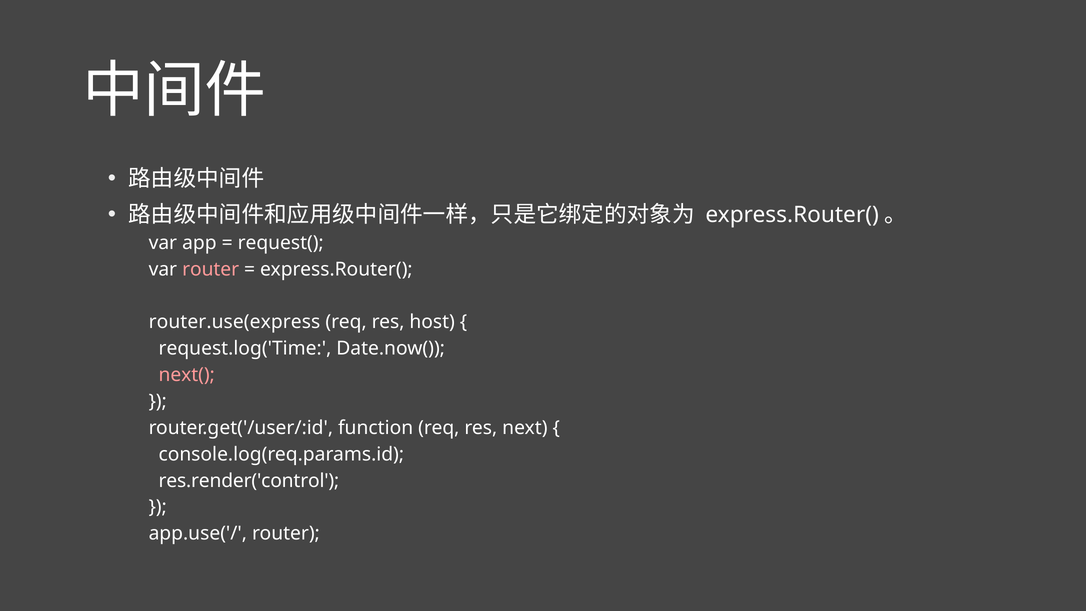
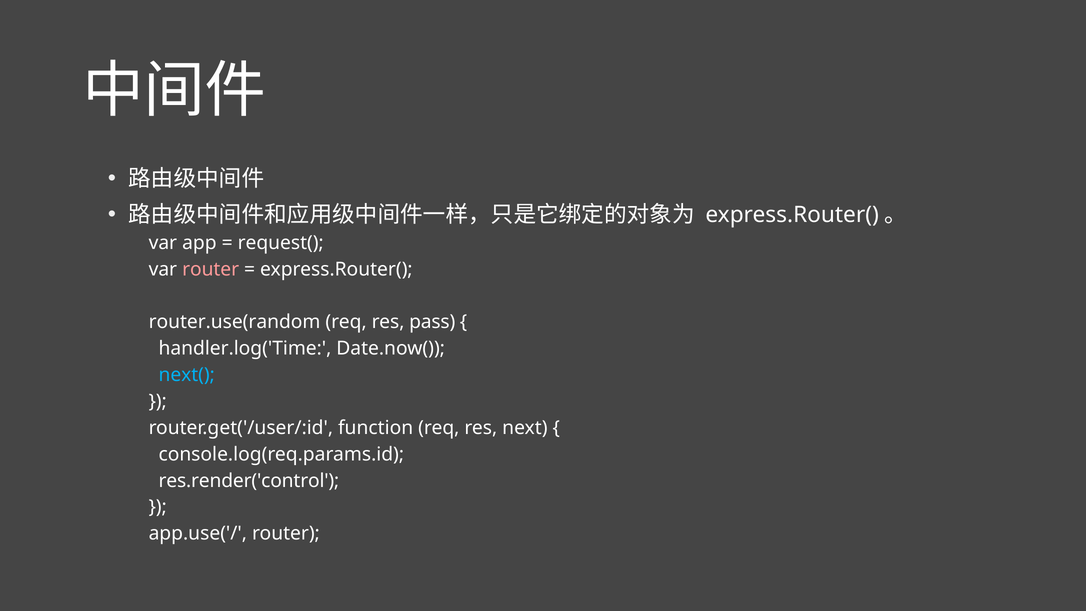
router.use(express: router.use(express -> router.use(random (235, 322)
host: host -> pass (432, 322)
request.log('Time: request.log('Time -> handler.log('Time (245, 348)
next( colour: pink -> light blue (187, 375)
